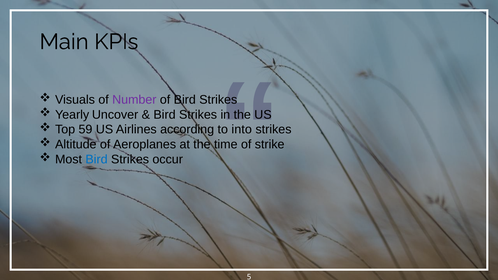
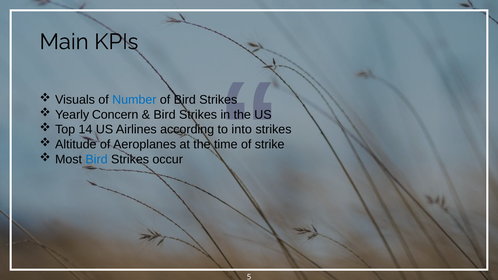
Number colour: purple -> blue (134, 100)
Uncover: Uncover -> Concern (115, 115)
59: 59 -> 14 (85, 130)
